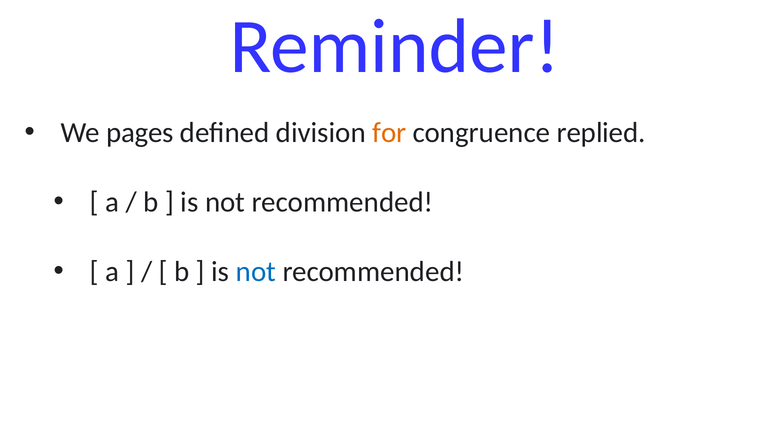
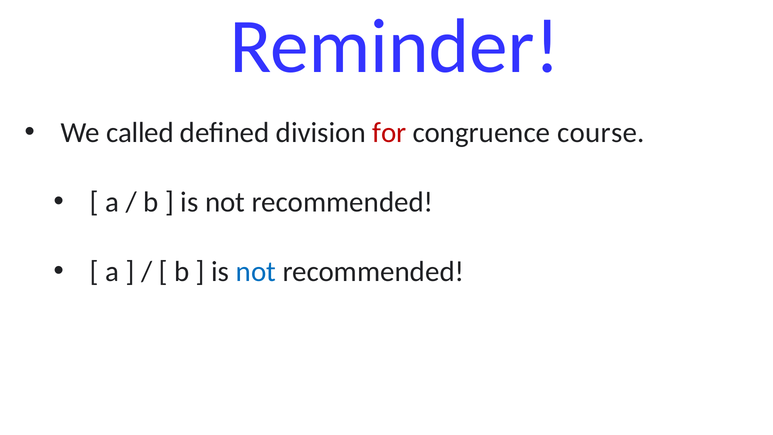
pages: pages -> called (140, 132)
for colour: orange -> red (389, 132)
replied: replied -> course (601, 132)
